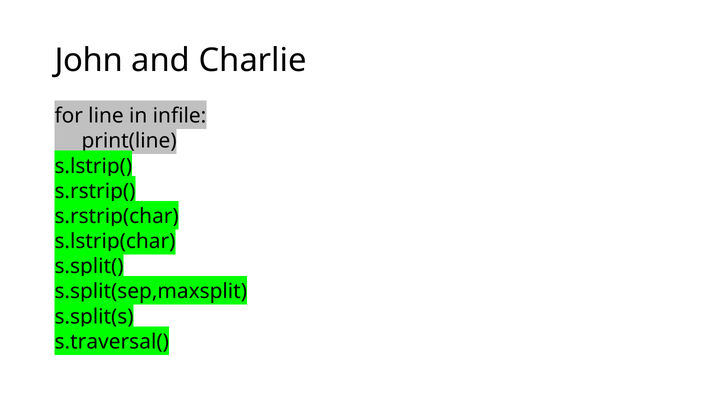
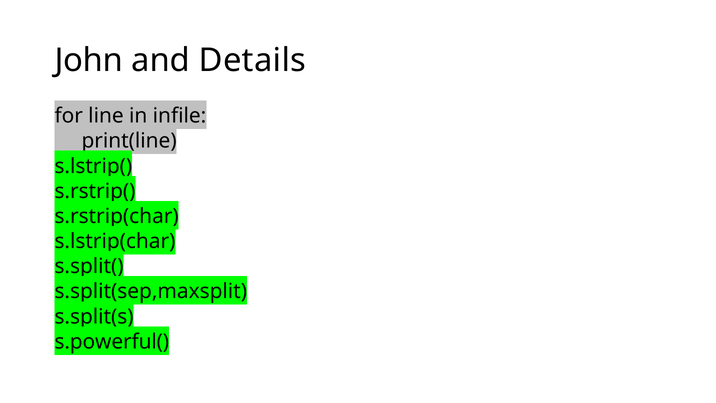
Charlie: Charlie -> Details (252, 60)
s.traversal(: s.traversal( -> s.powerful( (112, 342)
